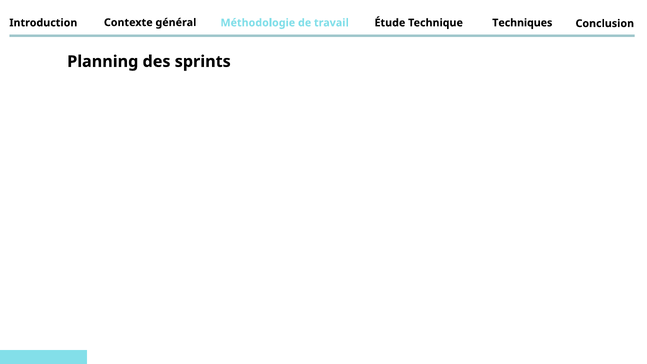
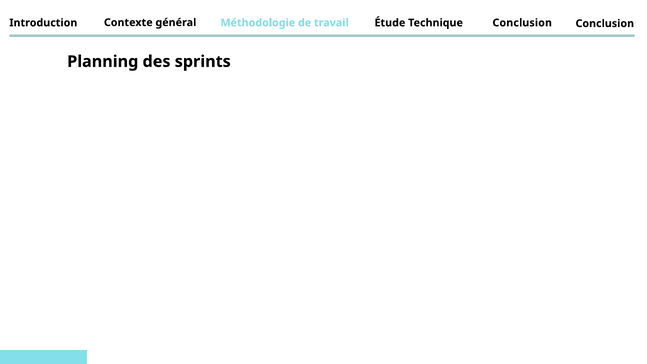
travail Techniques: Techniques -> Conclusion (522, 23)
